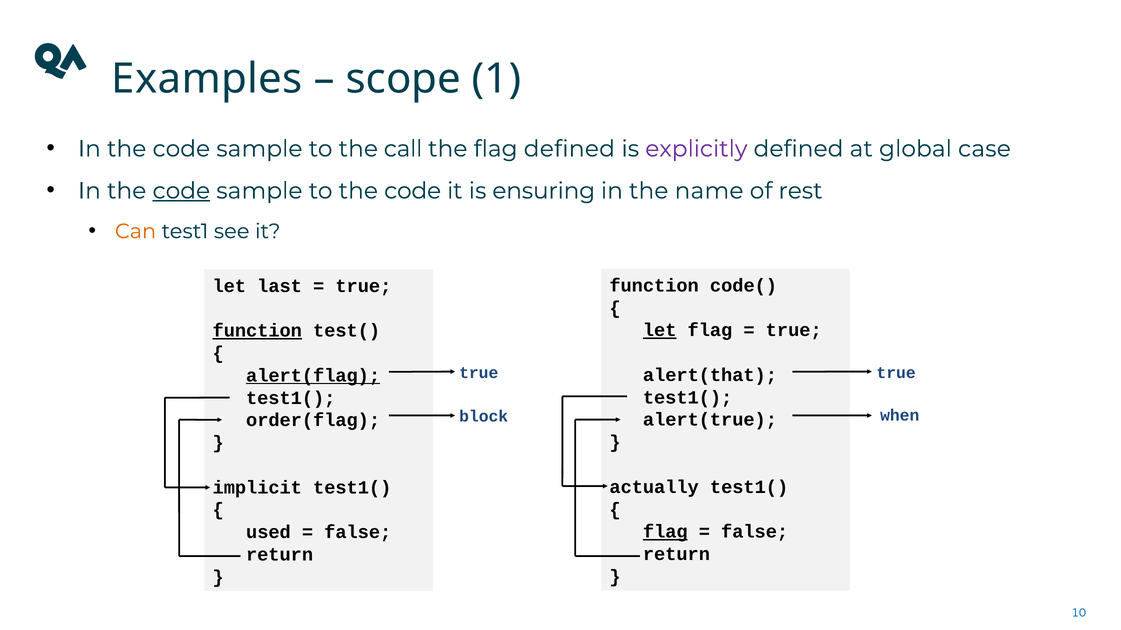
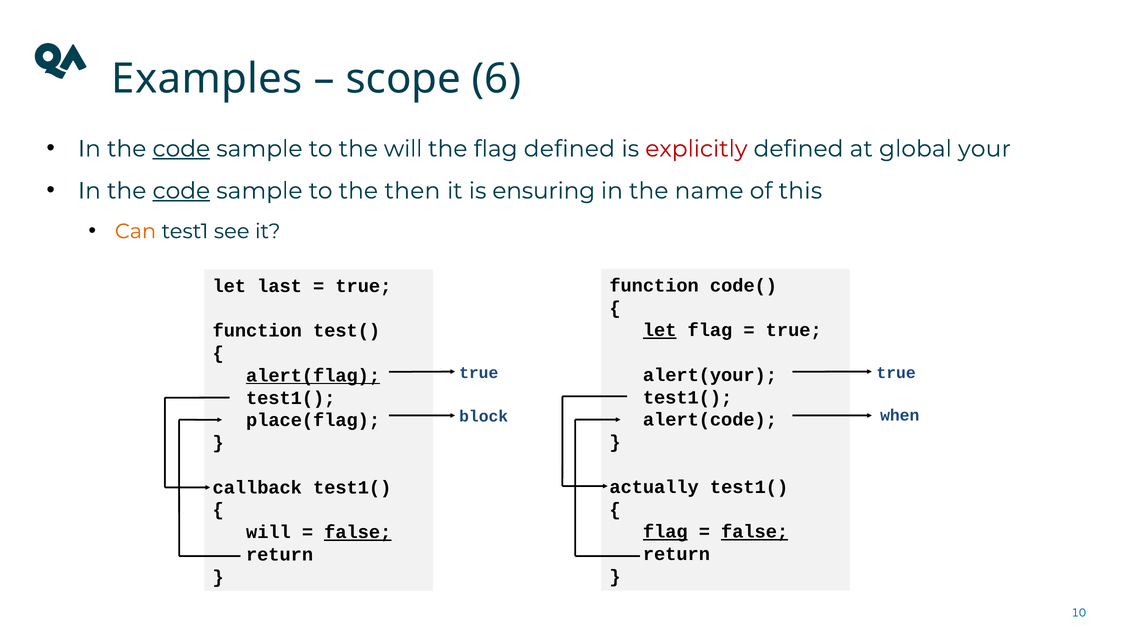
1: 1 -> 6 (497, 79)
code underline: none -> present (181, 149)
the call: call -> will (403, 149)
explicitly colour: purple -> red (696, 149)
case: case -> your (984, 149)
to the code: code -> then (412, 191)
rest: rest -> this (800, 191)
function underline: present -> none (257, 331)
alert(that: alert(that -> alert(your (710, 375)
alert(true: alert(true -> alert(code (710, 420)
order(flag: order(flag -> place(flag (313, 421)
implicit: implicit -> callback (257, 488)
false underline: none -> present (755, 532)
used: used -> will (268, 533)
false underline: none -> present (358, 533)
